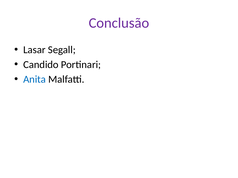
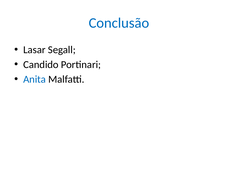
Conclusão colour: purple -> blue (119, 23)
